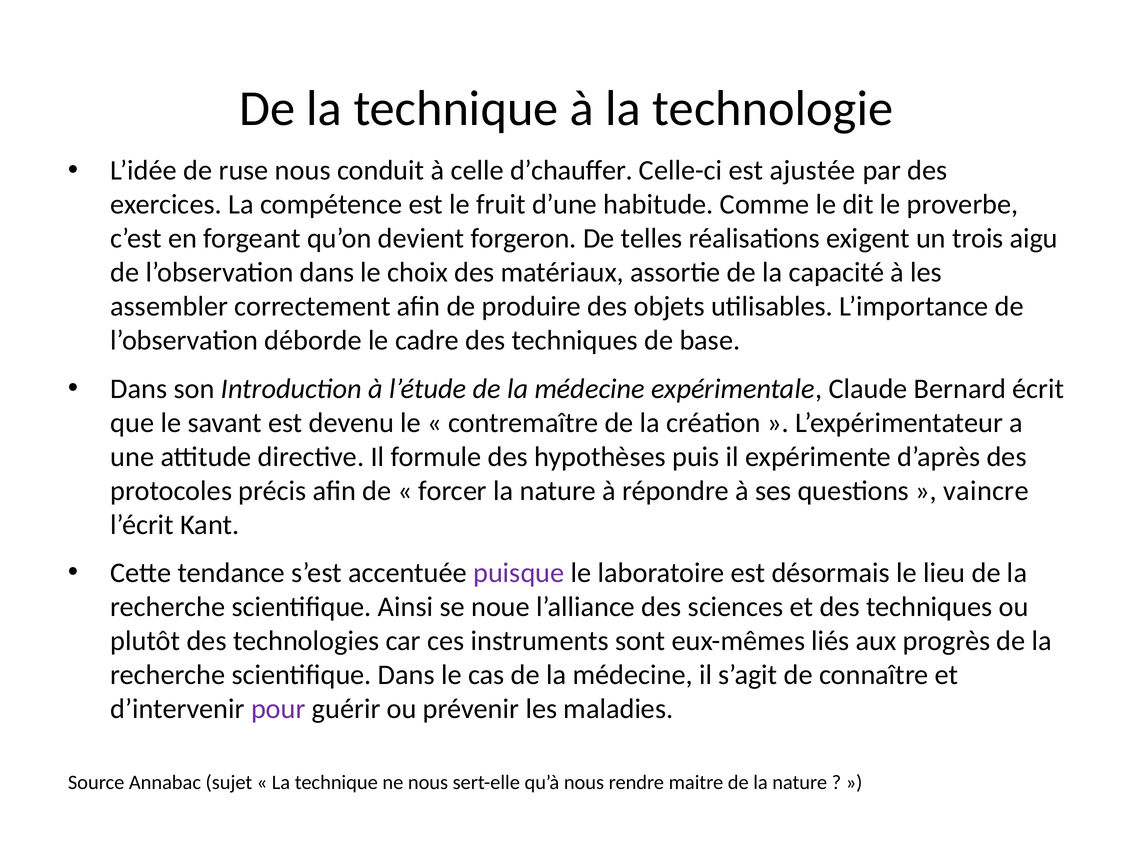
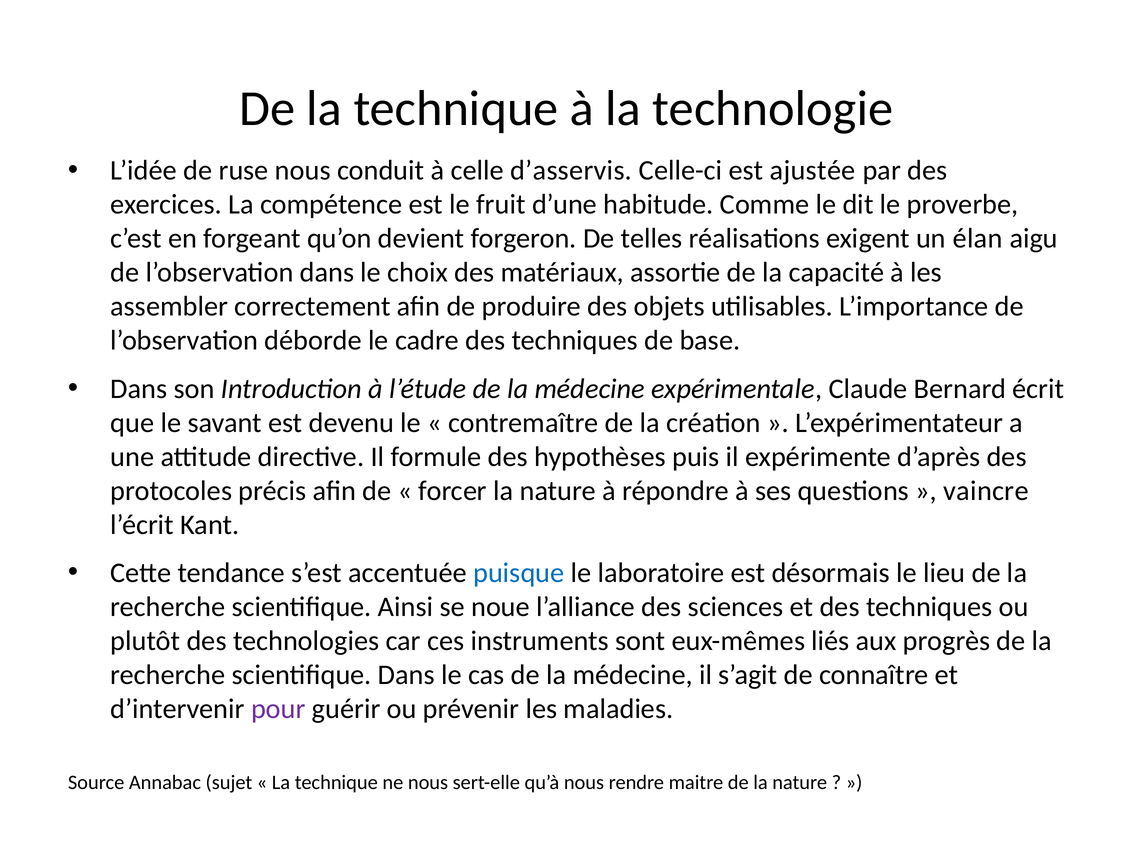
d’chauffer: d’chauffer -> d’asservis (571, 171)
trois: trois -> élan (978, 239)
puisque colour: purple -> blue (519, 573)
